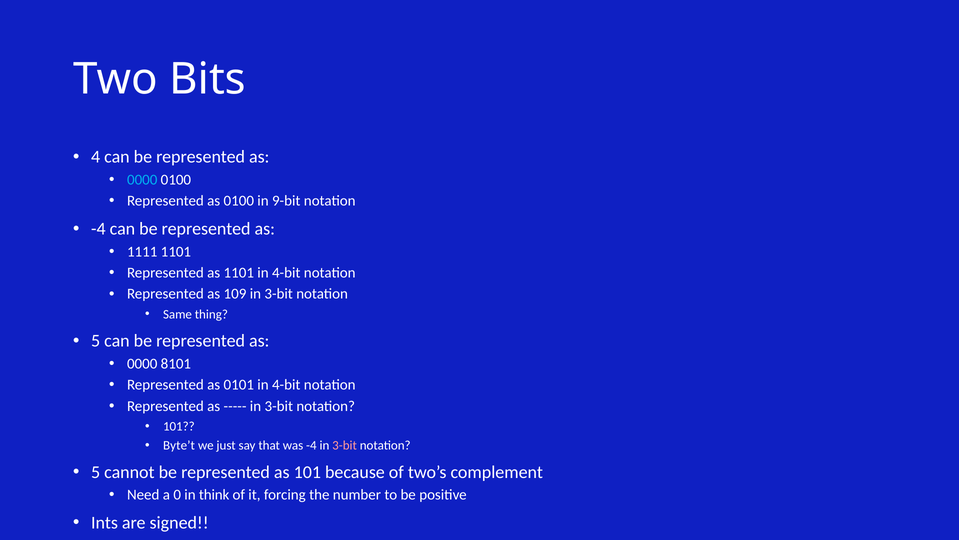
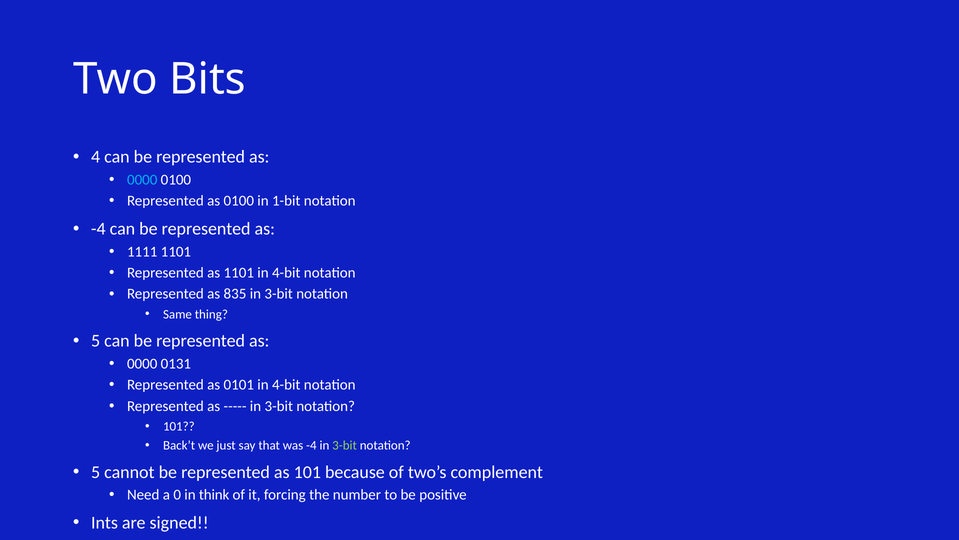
9-bit: 9-bit -> 1-bit (286, 201)
109: 109 -> 835 (235, 294)
8101: 8101 -> 0131 (176, 363)
Byte’t: Byte’t -> Back’t (179, 445)
3-bit colour: pink -> light green (345, 445)
